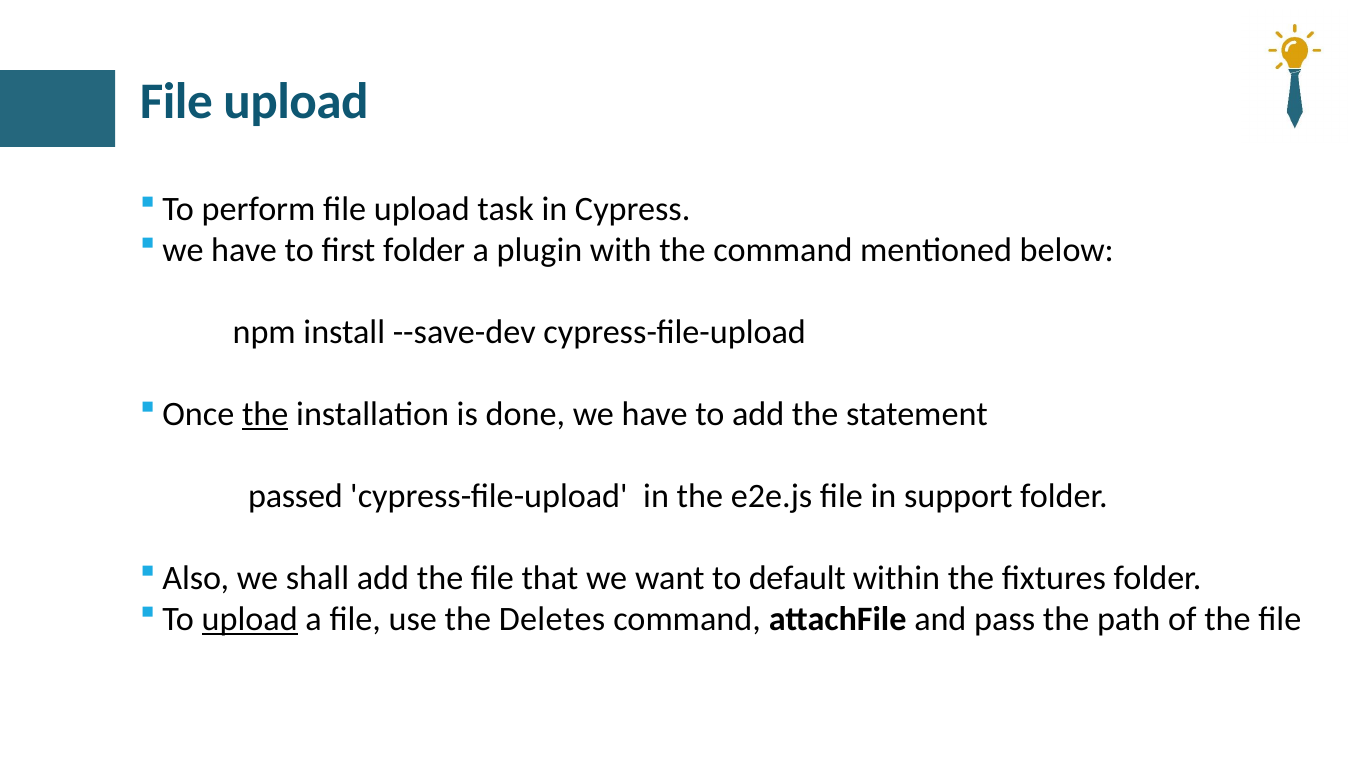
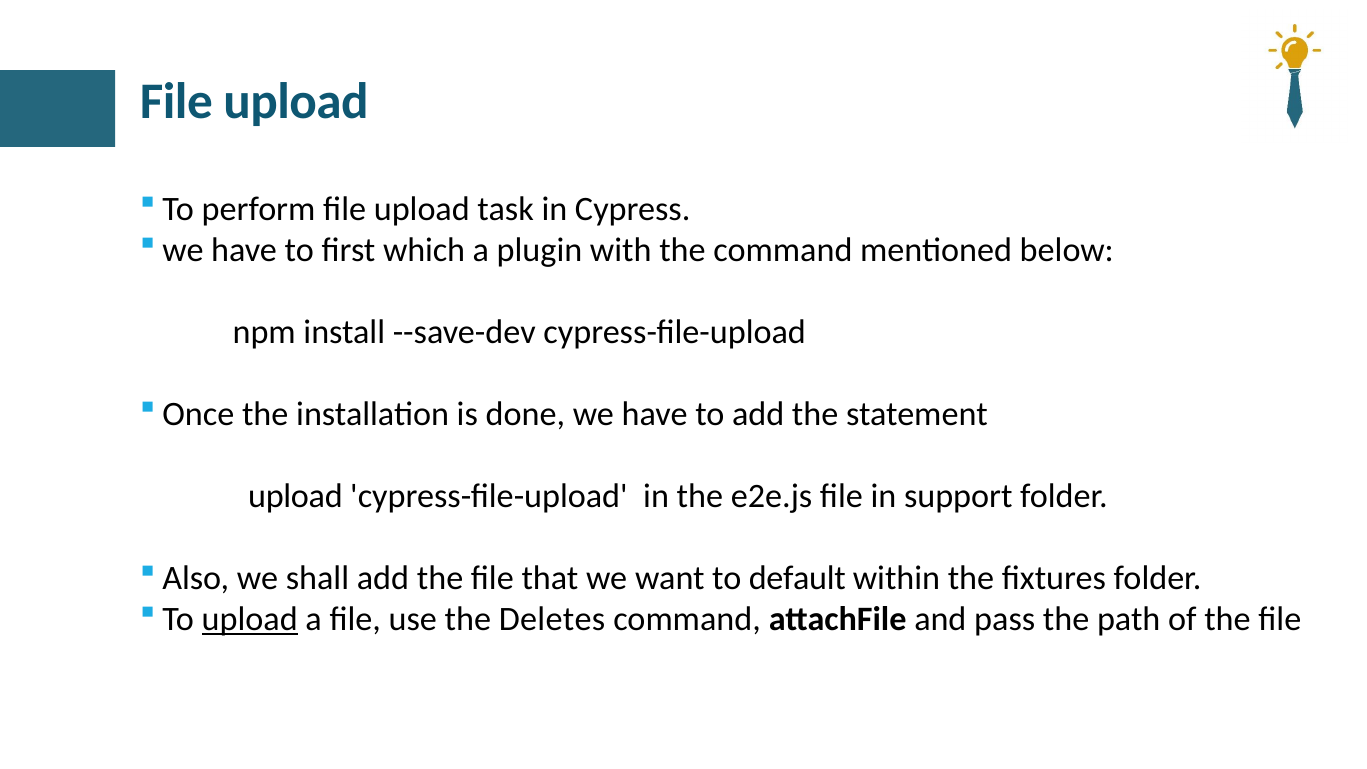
first folder: folder -> which (424, 250)
the underline: present -> none (265, 414)
passed: passed -> upload (295, 496)
